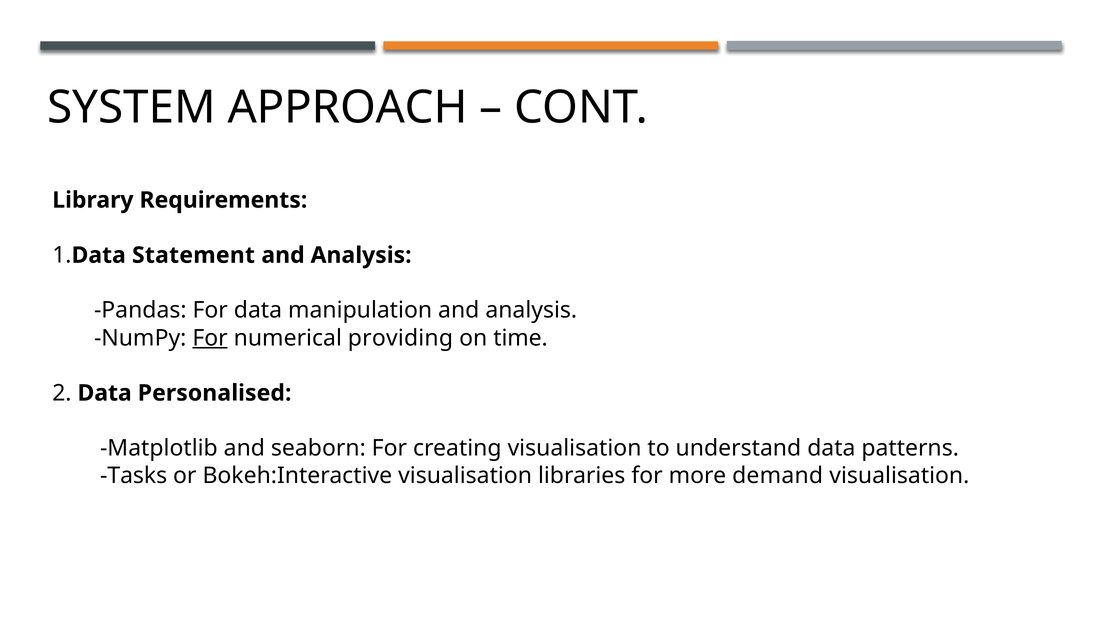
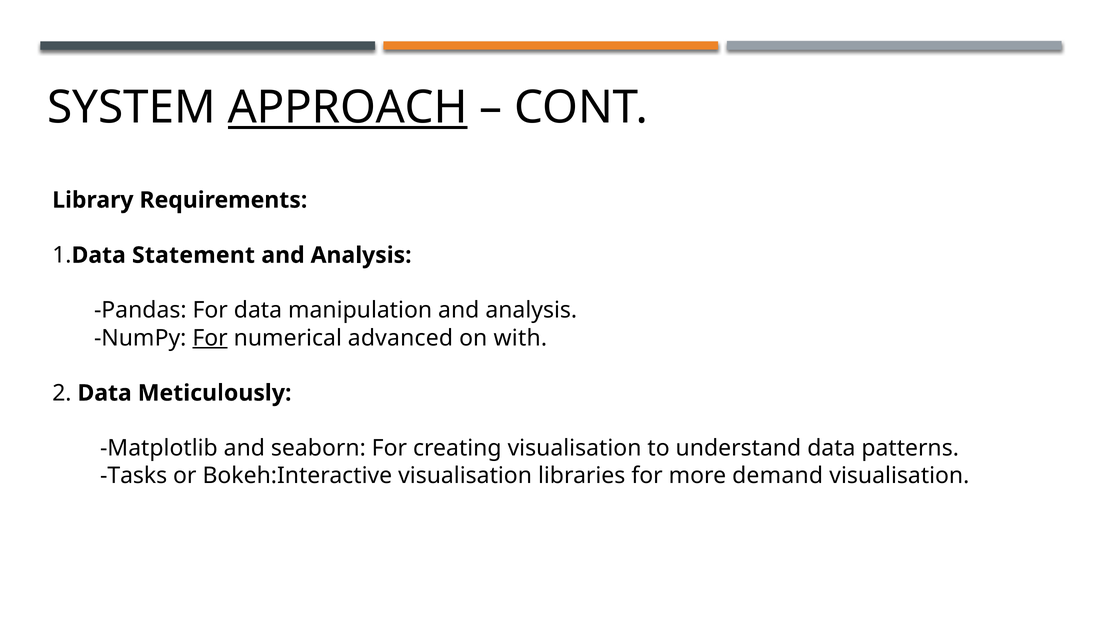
APPROACH underline: none -> present (348, 108)
providing: providing -> advanced (400, 338)
time: time -> with (520, 338)
Personalised: Personalised -> Meticulously (215, 393)
